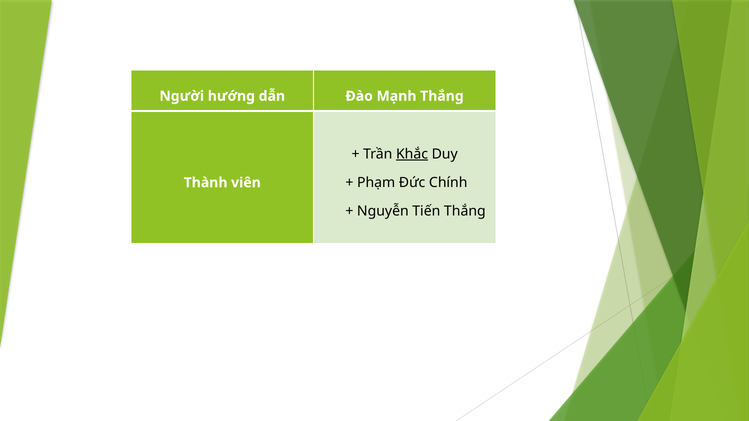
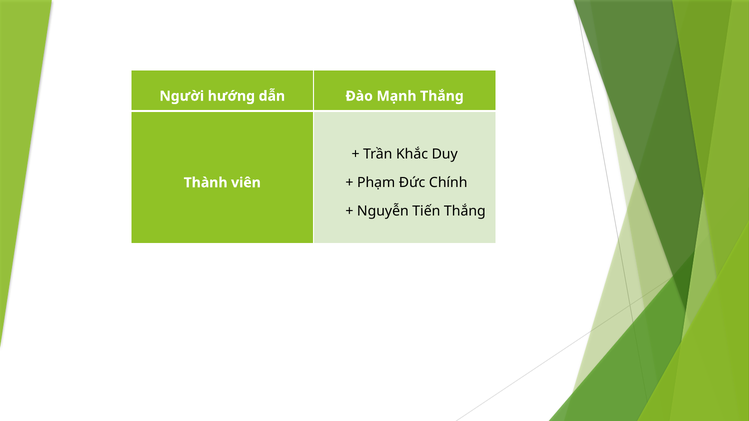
Khắc underline: present -> none (412, 154)
